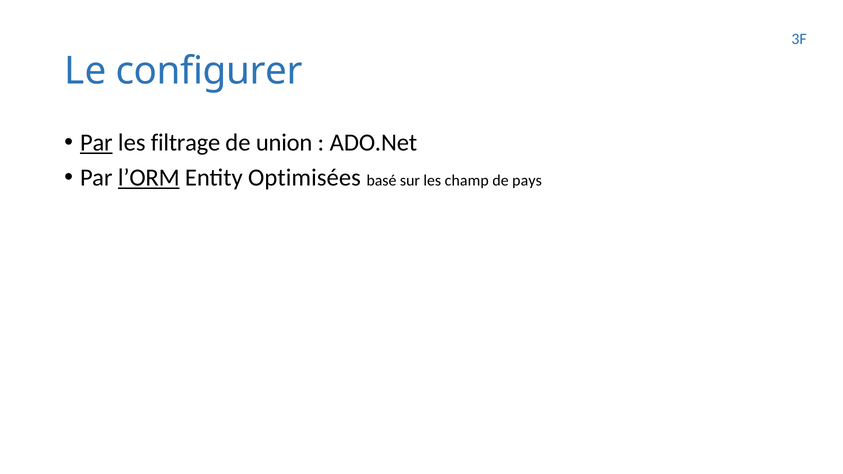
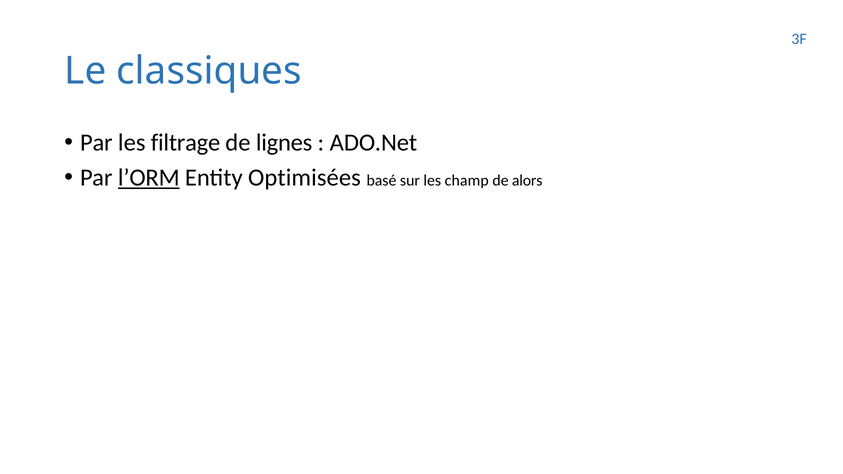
configurer: configurer -> classiques (209, 71)
Par underline: present -> none (96, 143)
union: union -> lignes (284, 143)
pays: pays -> alors (527, 181)
